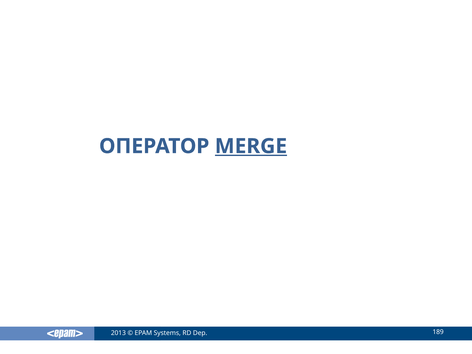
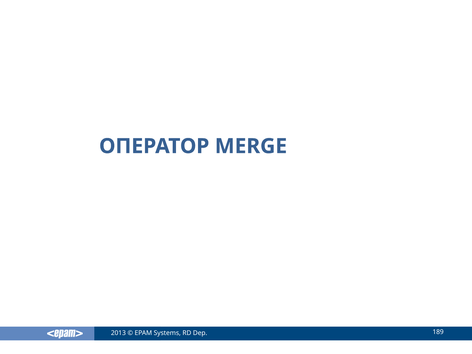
MERGE underline: present -> none (251, 146)
